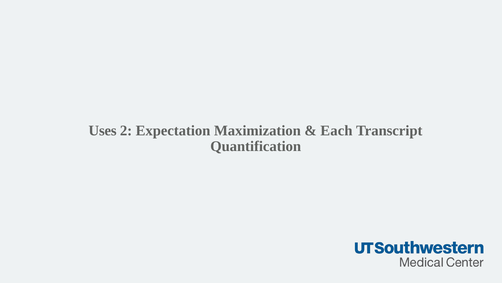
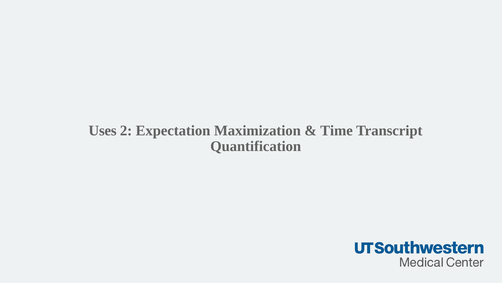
Each: Each -> Time (337, 130)
